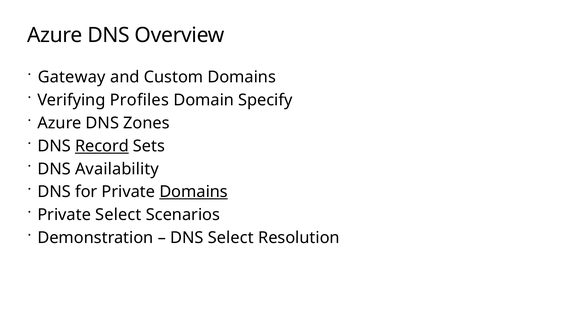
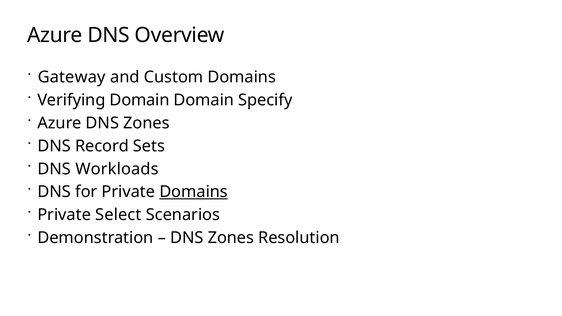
Verifying Profiles: Profiles -> Domain (140, 100)
Record underline: present -> none (102, 146)
Availability: Availability -> Workloads (117, 169)
Select: Select -> Zones (231, 238)
